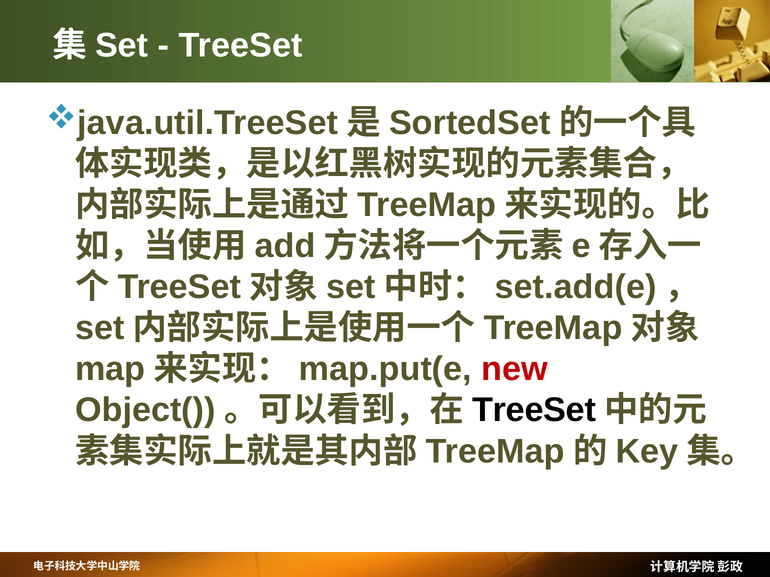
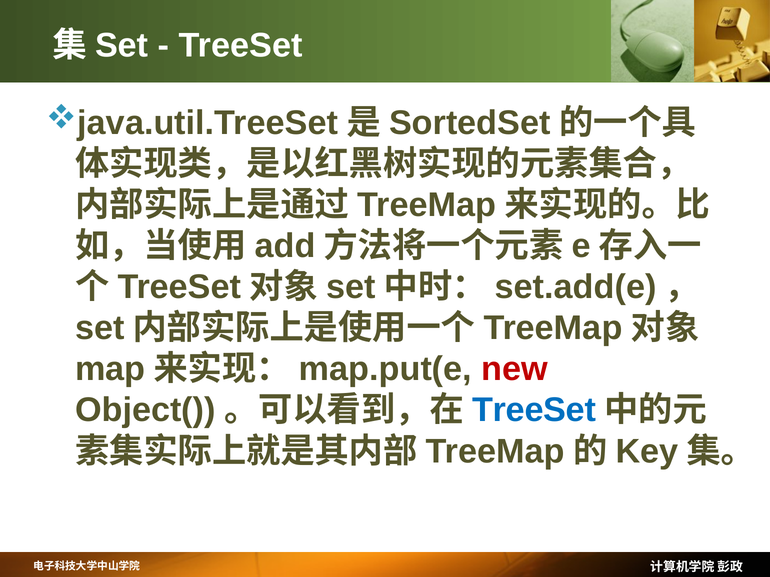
TreeSet colour: black -> blue (534, 411)
